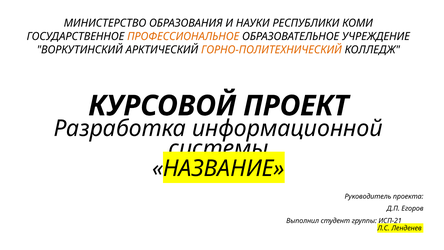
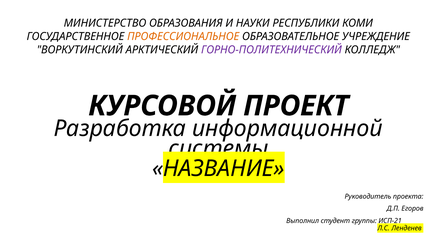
ГОРНО-ПОЛИТЕХНИЧЕСКИЙ colour: orange -> purple (271, 50)
